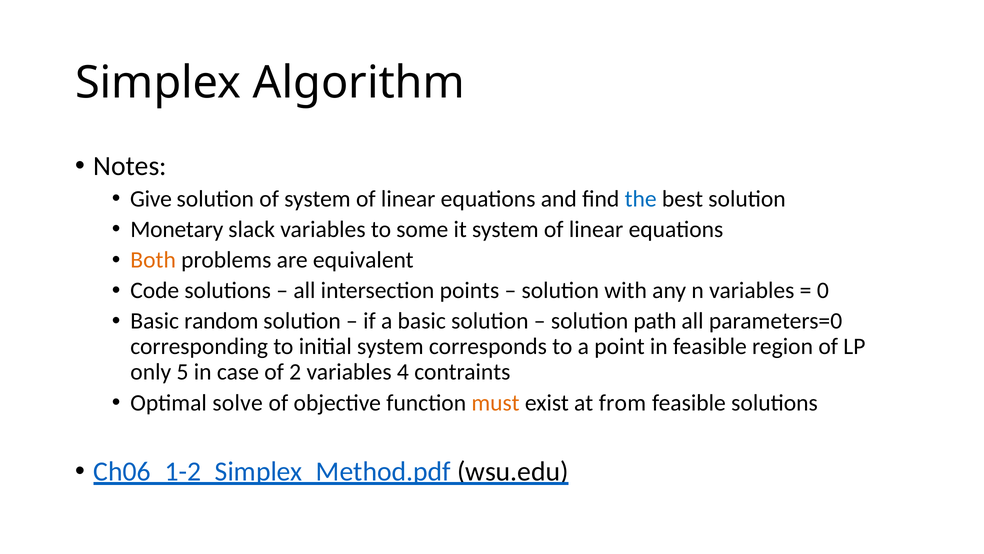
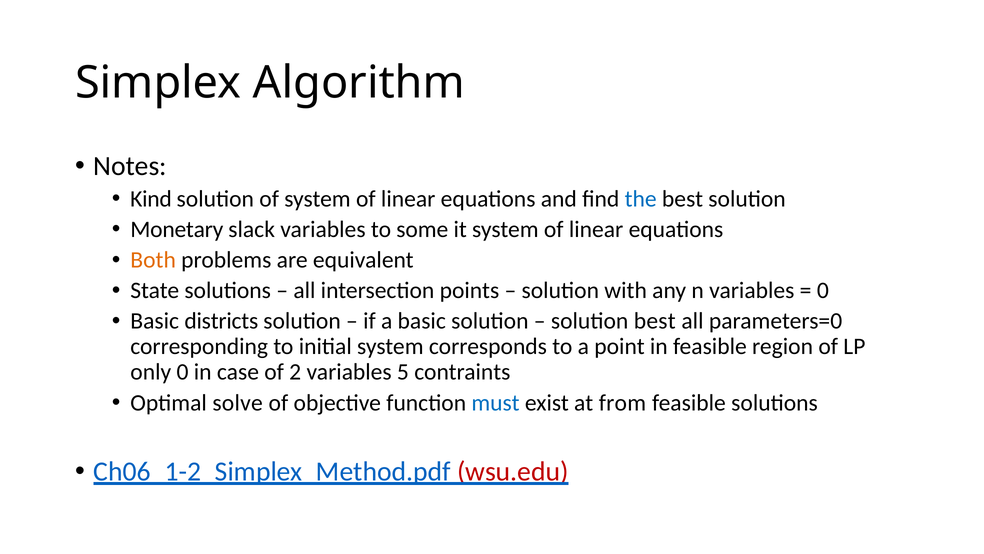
Give: Give -> Kind (151, 199)
Code: Code -> State (155, 290)
random: random -> districts (221, 321)
solution path: path -> best (655, 321)
only 5: 5 -> 0 (182, 372)
4: 4 -> 5 (403, 372)
must colour: orange -> blue (496, 402)
wsu.edu colour: black -> red (513, 471)
